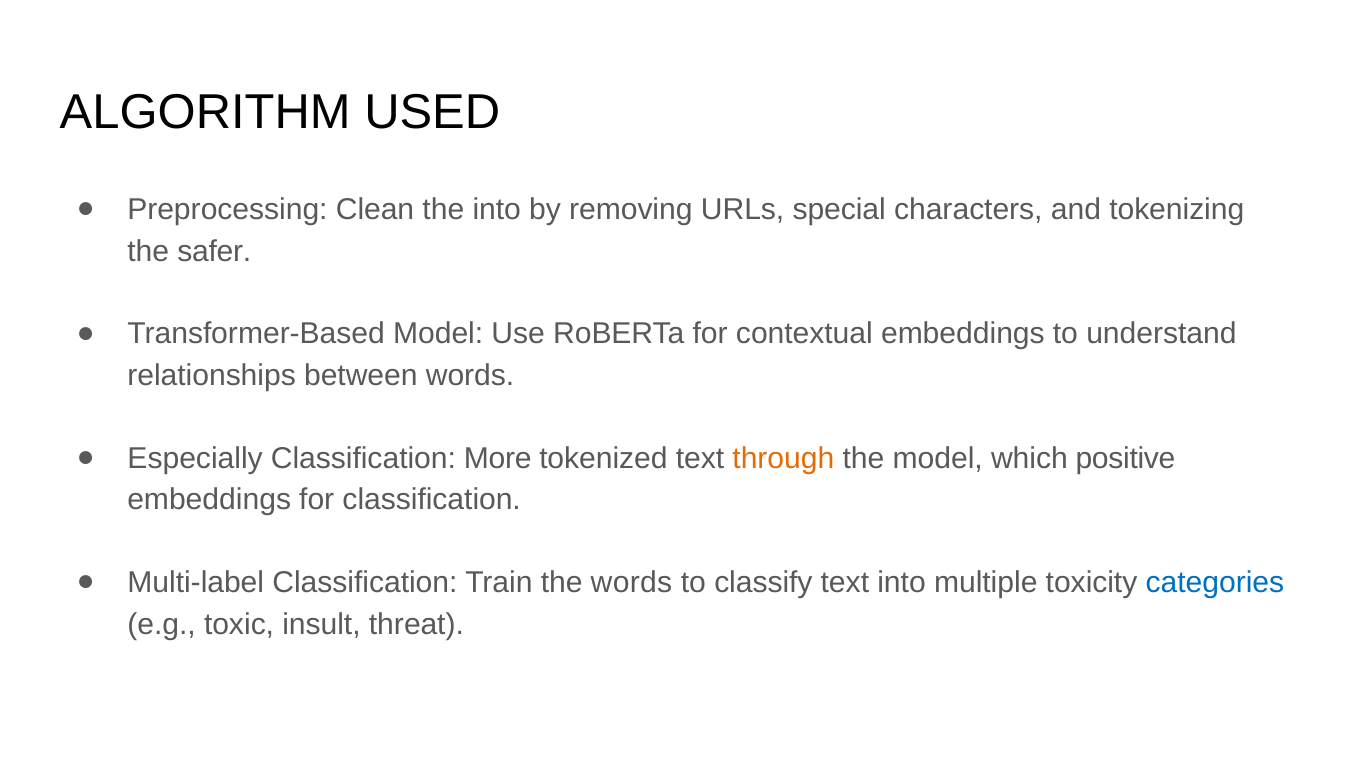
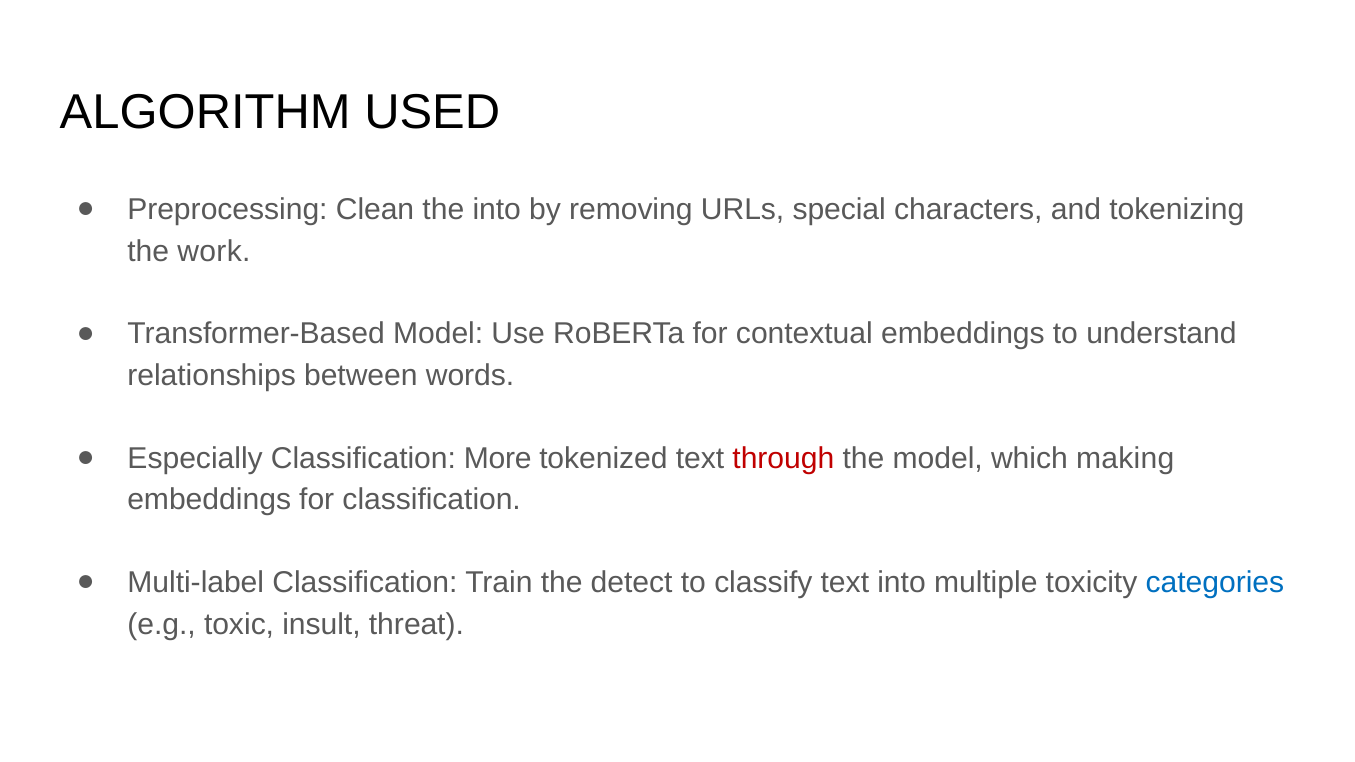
safer: safer -> work (214, 251)
through colour: orange -> red (783, 459)
positive: positive -> making (1125, 459)
the words: words -> detect (632, 583)
